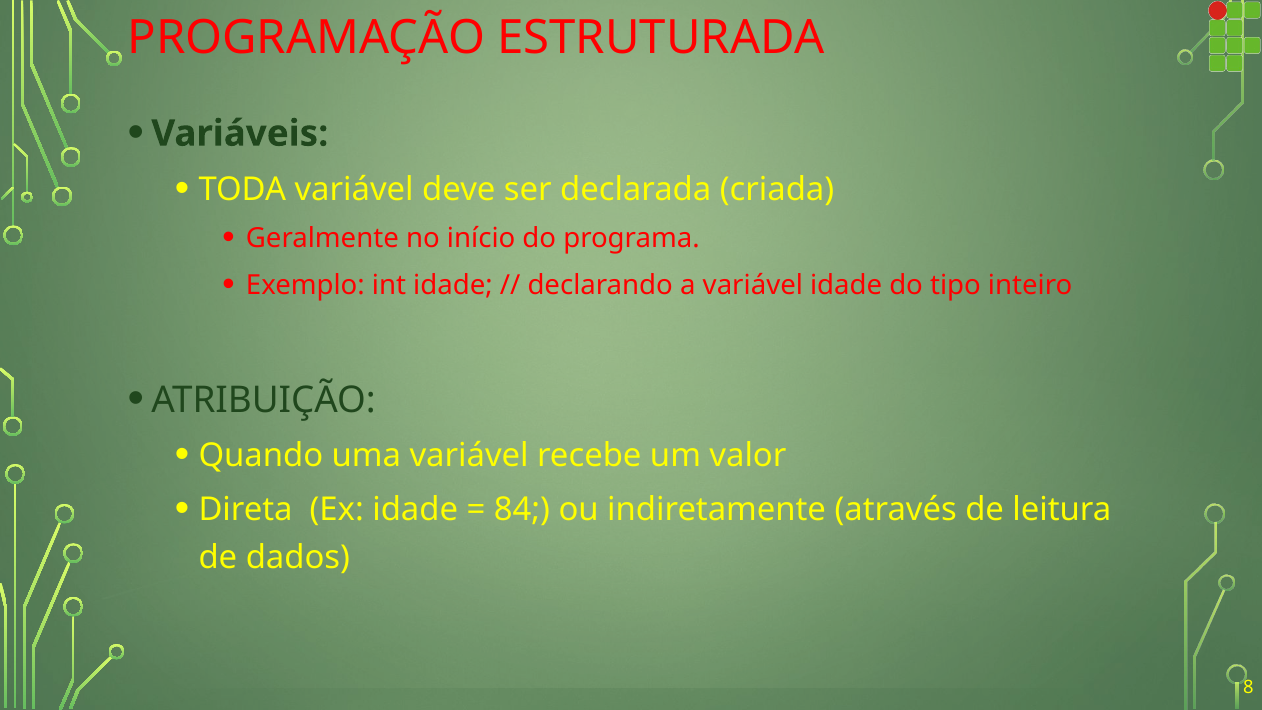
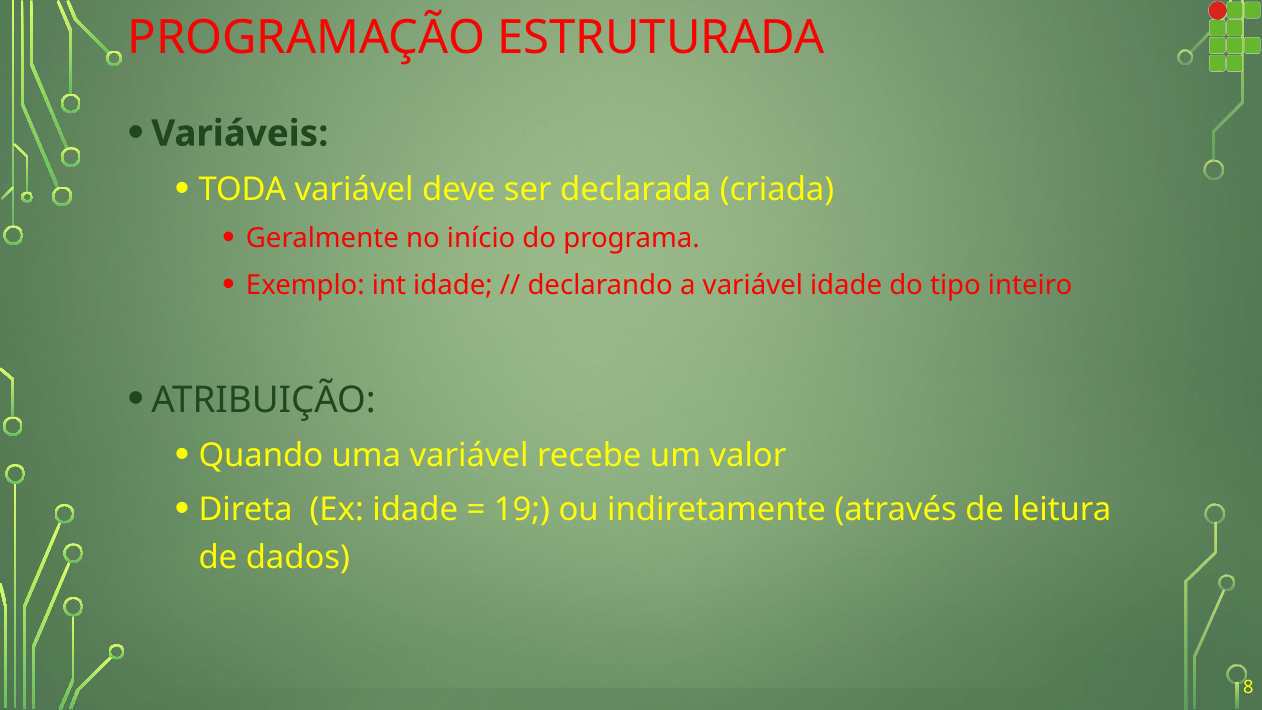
84: 84 -> 19 (522, 510)
